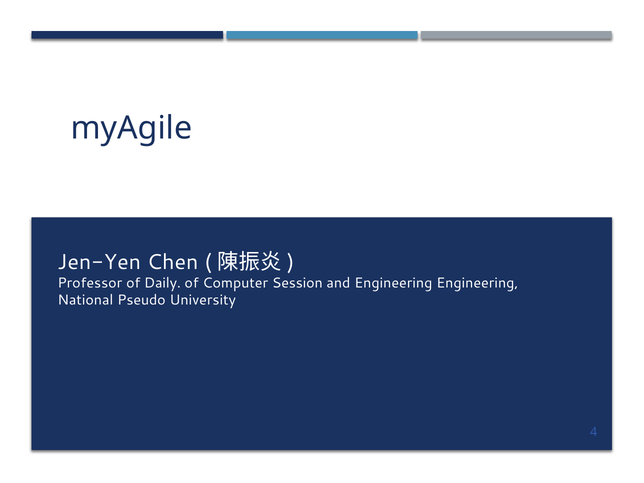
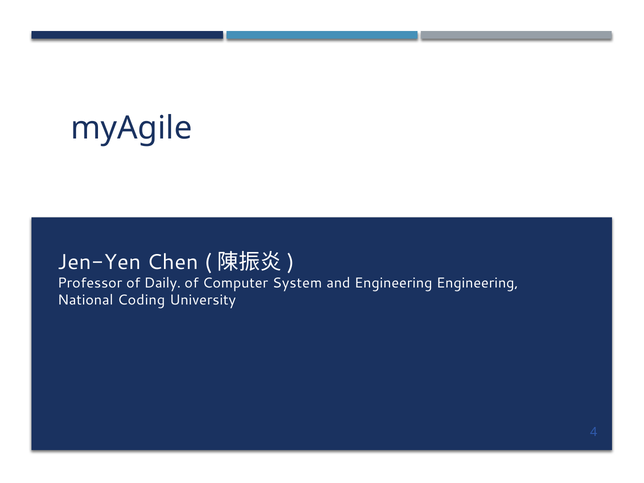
Session: Session -> System (297, 283)
Pseudo: Pseudo -> Coding (141, 300)
